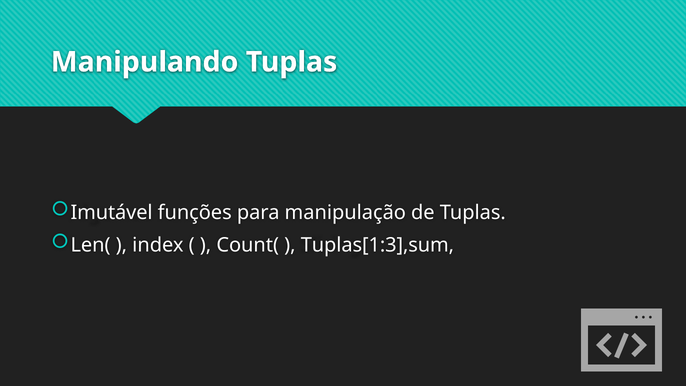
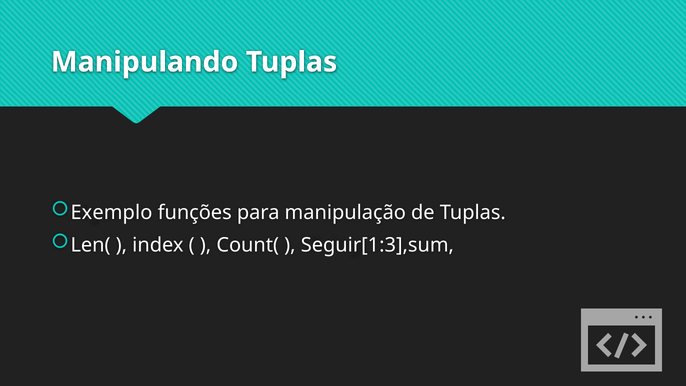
Imutável: Imutável -> Exemplo (111, 213)
Tuplas[1:3],sum: Tuplas[1:3],sum -> Seguir[1:3],sum (377, 245)
